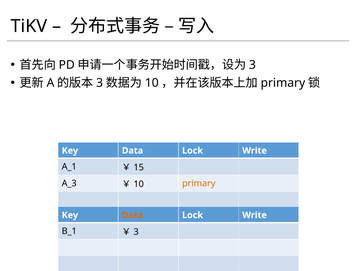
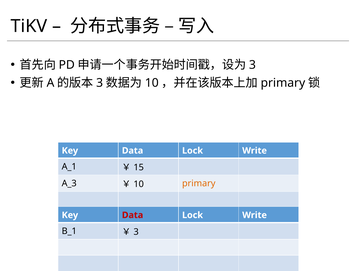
Data colour: orange -> red (133, 215)
